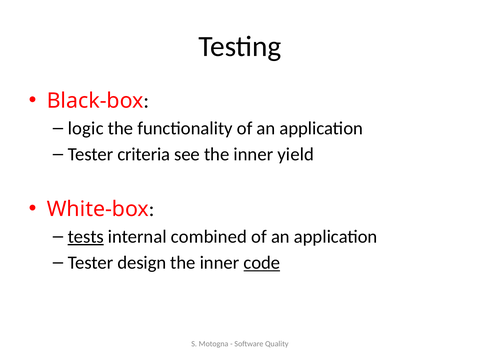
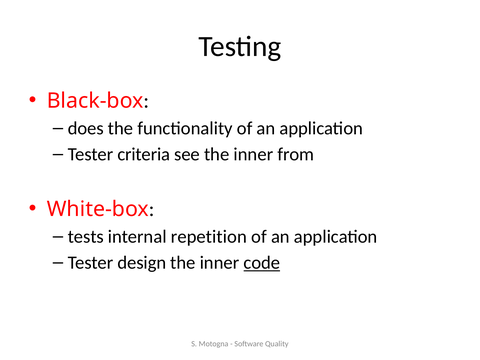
logic: logic -> does (86, 128)
yield: yield -> from (296, 154)
tests underline: present -> none (86, 237)
combined: combined -> repetition (209, 237)
